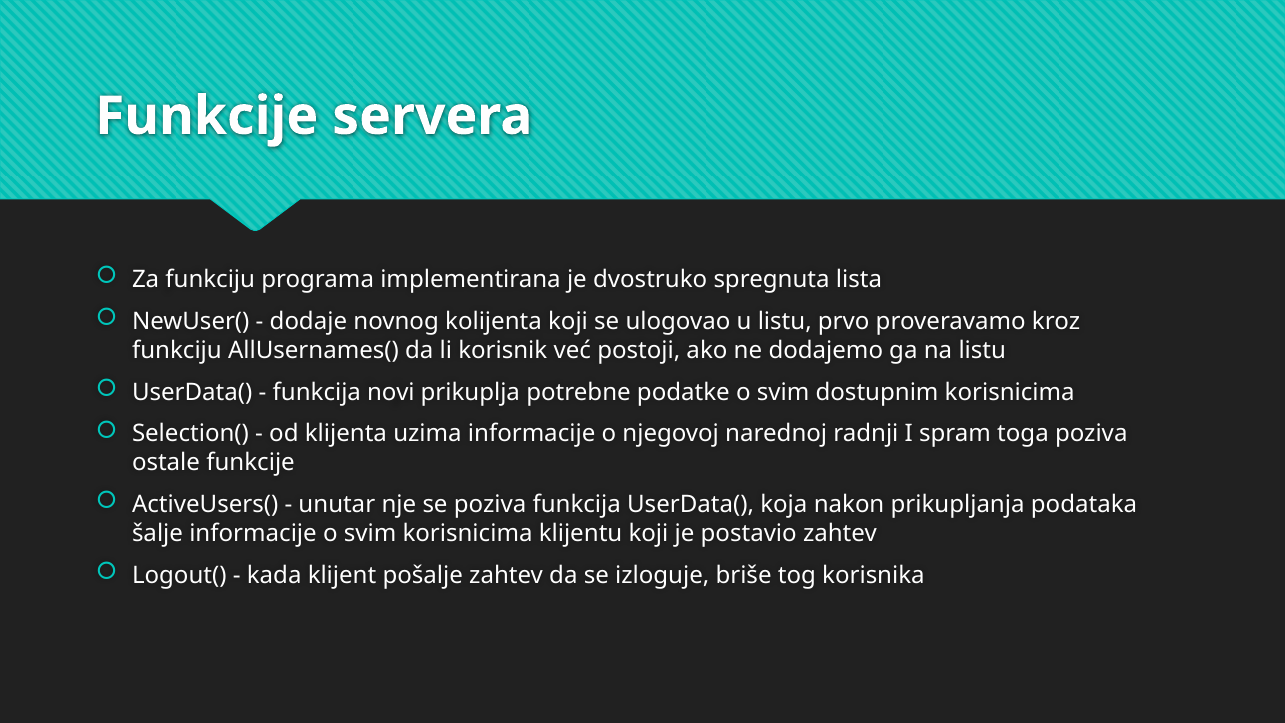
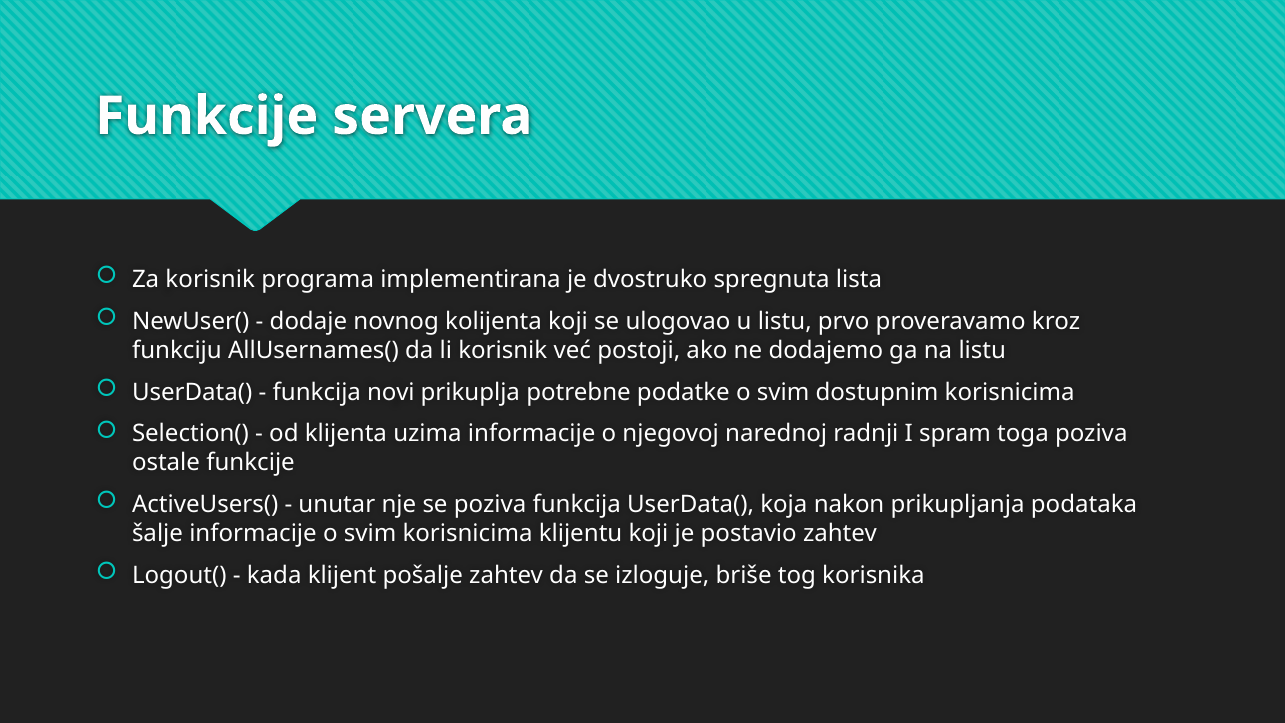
Za funkciju: funkciju -> korisnik (210, 280)
